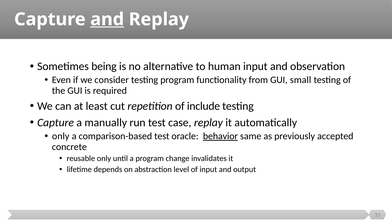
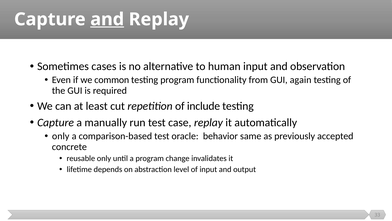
being: being -> cases (104, 66)
consider: consider -> common (112, 80)
small: small -> again (301, 80)
behavior underline: present -> none (220, 136)
